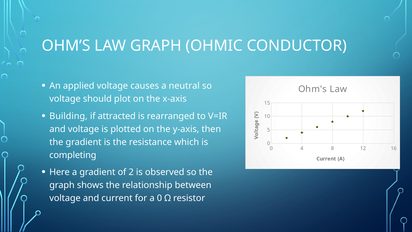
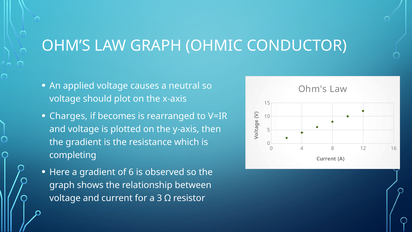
Building: Building -> Charges (68, 116)
attracted: attracted -> becomes (117, 116)
2: 2 -> 6 (131, 172)
a 0: 0 -> 3 (159, 198)
